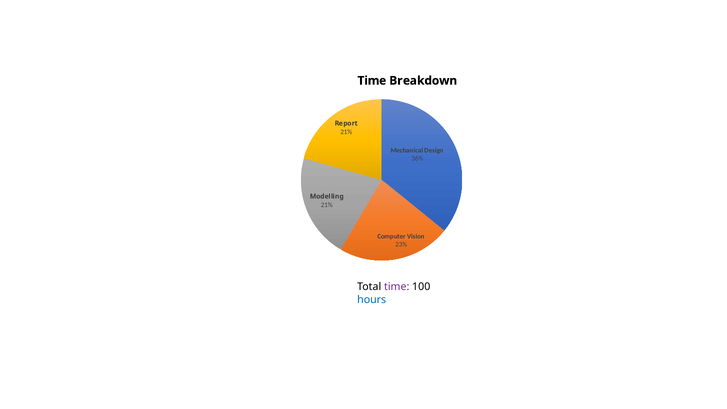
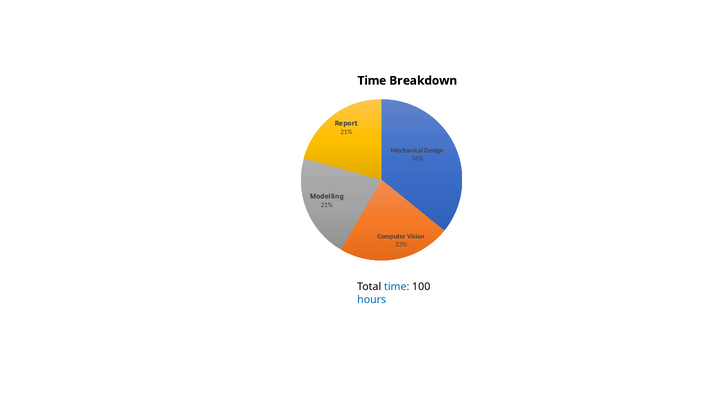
time colour: purple -> blue (397, 287)
